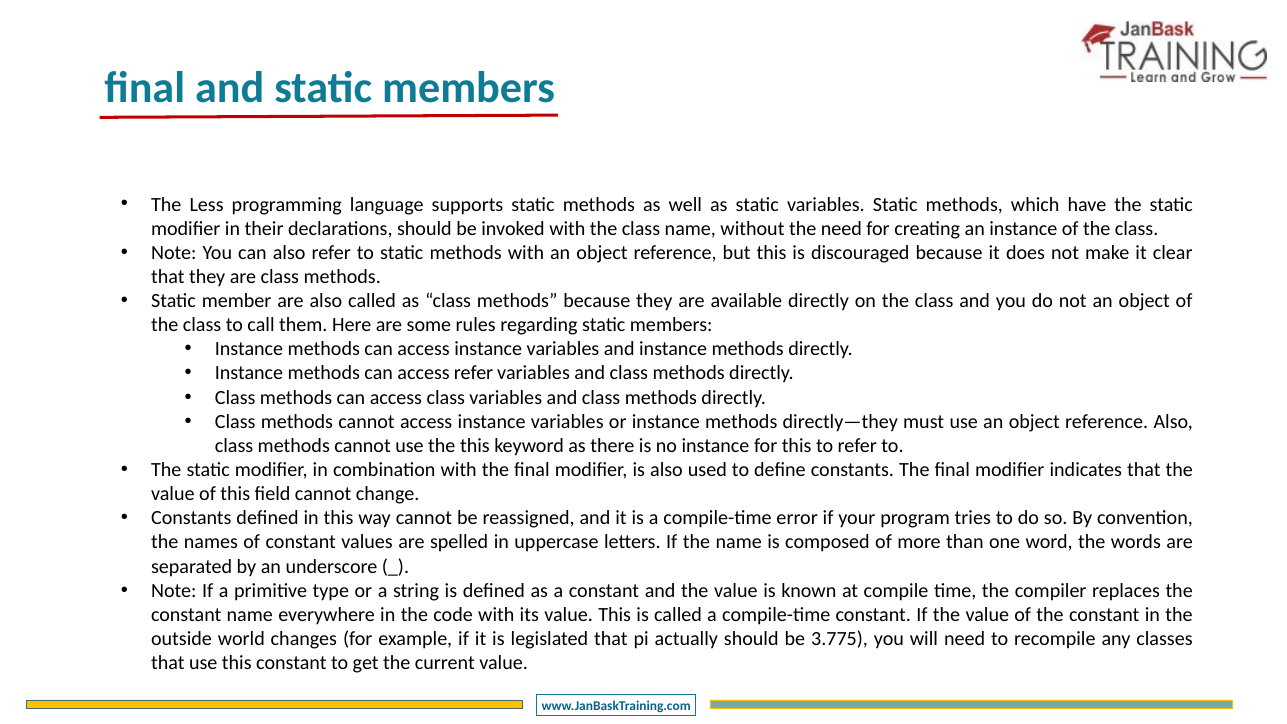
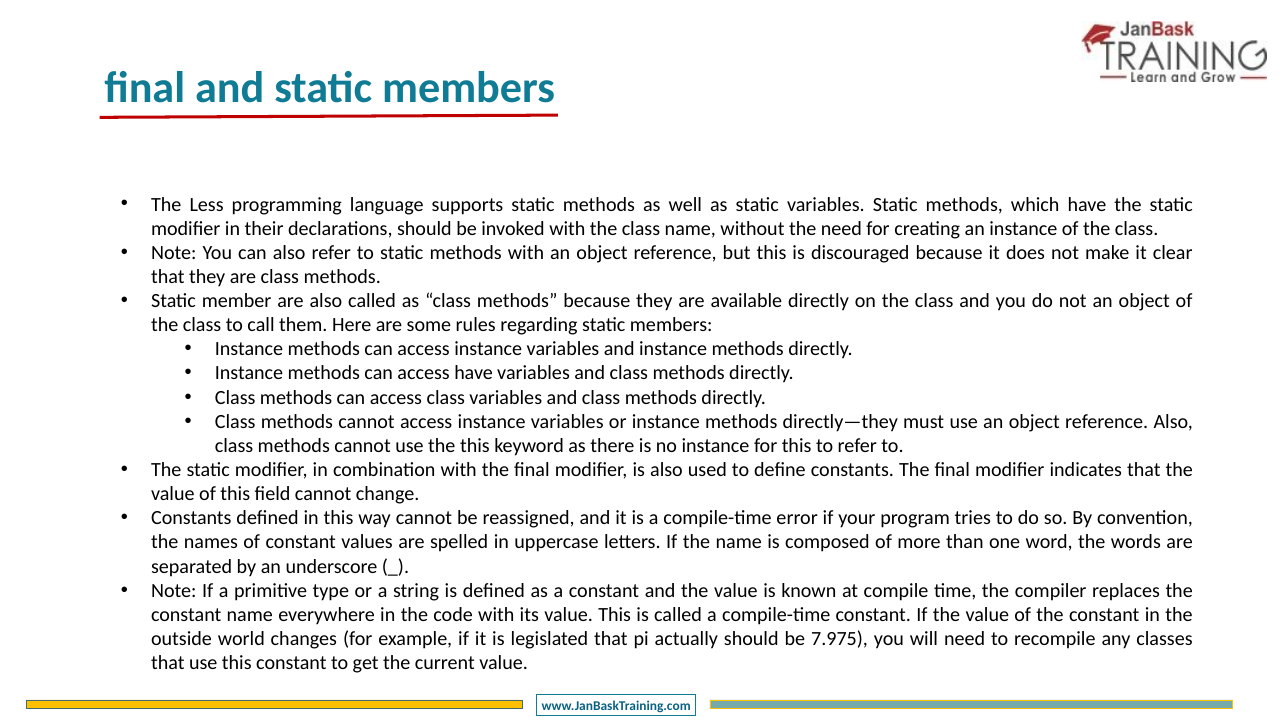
access refer: refer -> have (474, 373)
3.775: 3.775 -> 7.975 (840, 639)
